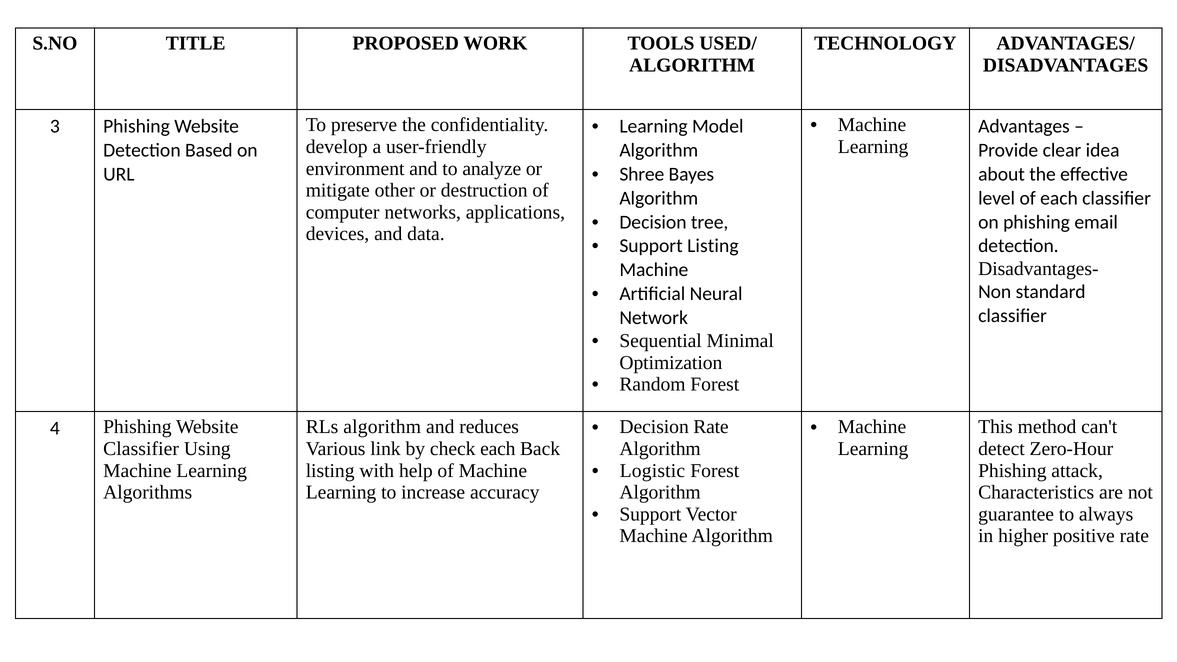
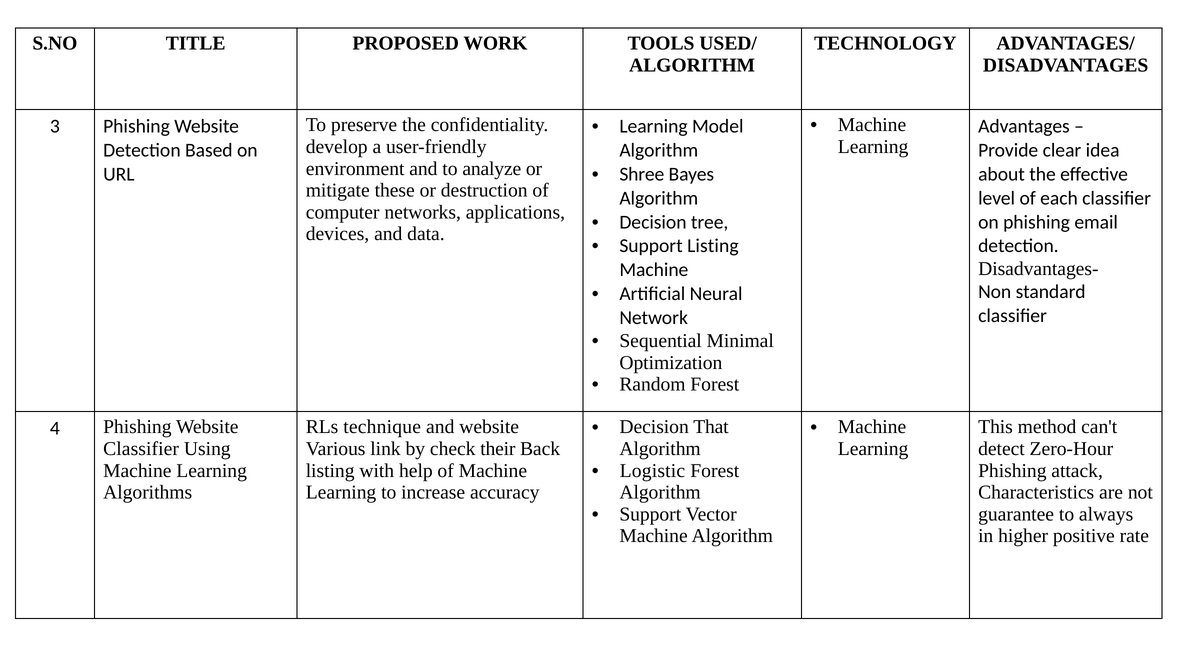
other: other -> these (395, 190)
Decision Rate: Rate -> That (711, 427)
RLs algorithm: algorithm -> technique (382, 427)
and reduces: reduces -> website (489, 427)
check each: each -> their (498, 449)
